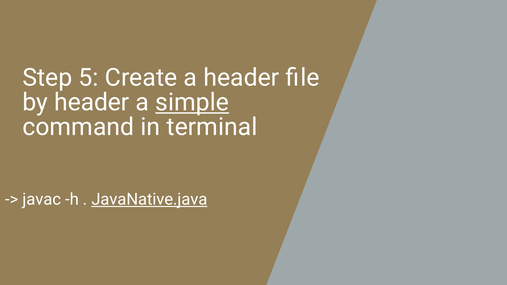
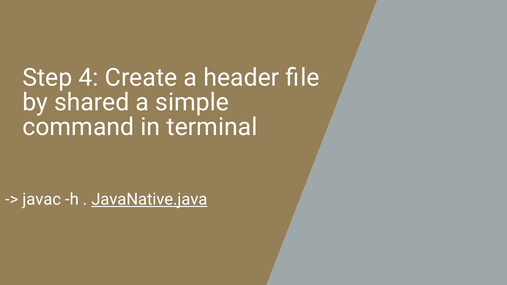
5: 5 -> 4 (89, 78)
by header: header -> shared (92, 102)
simple underline: present -> none (192, 102)
